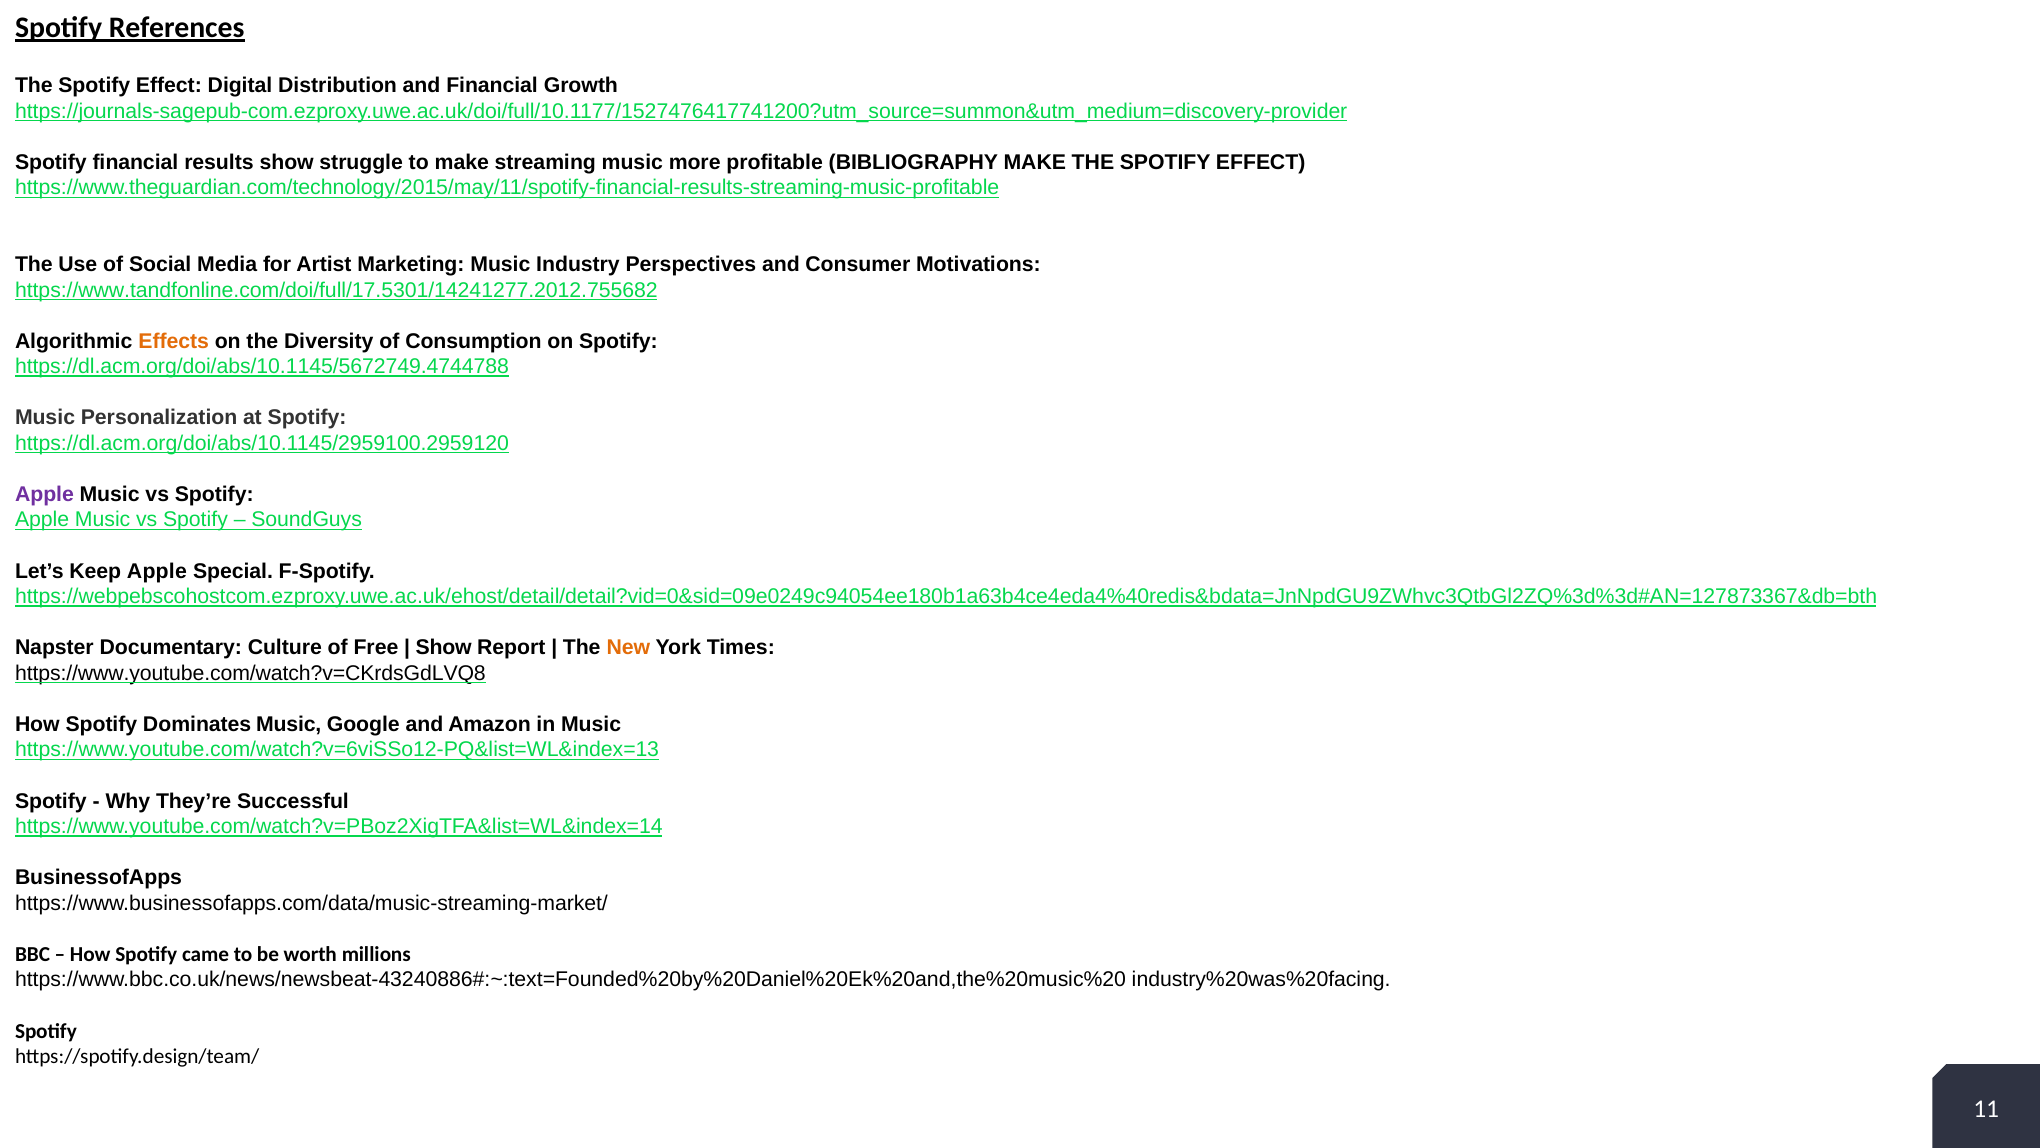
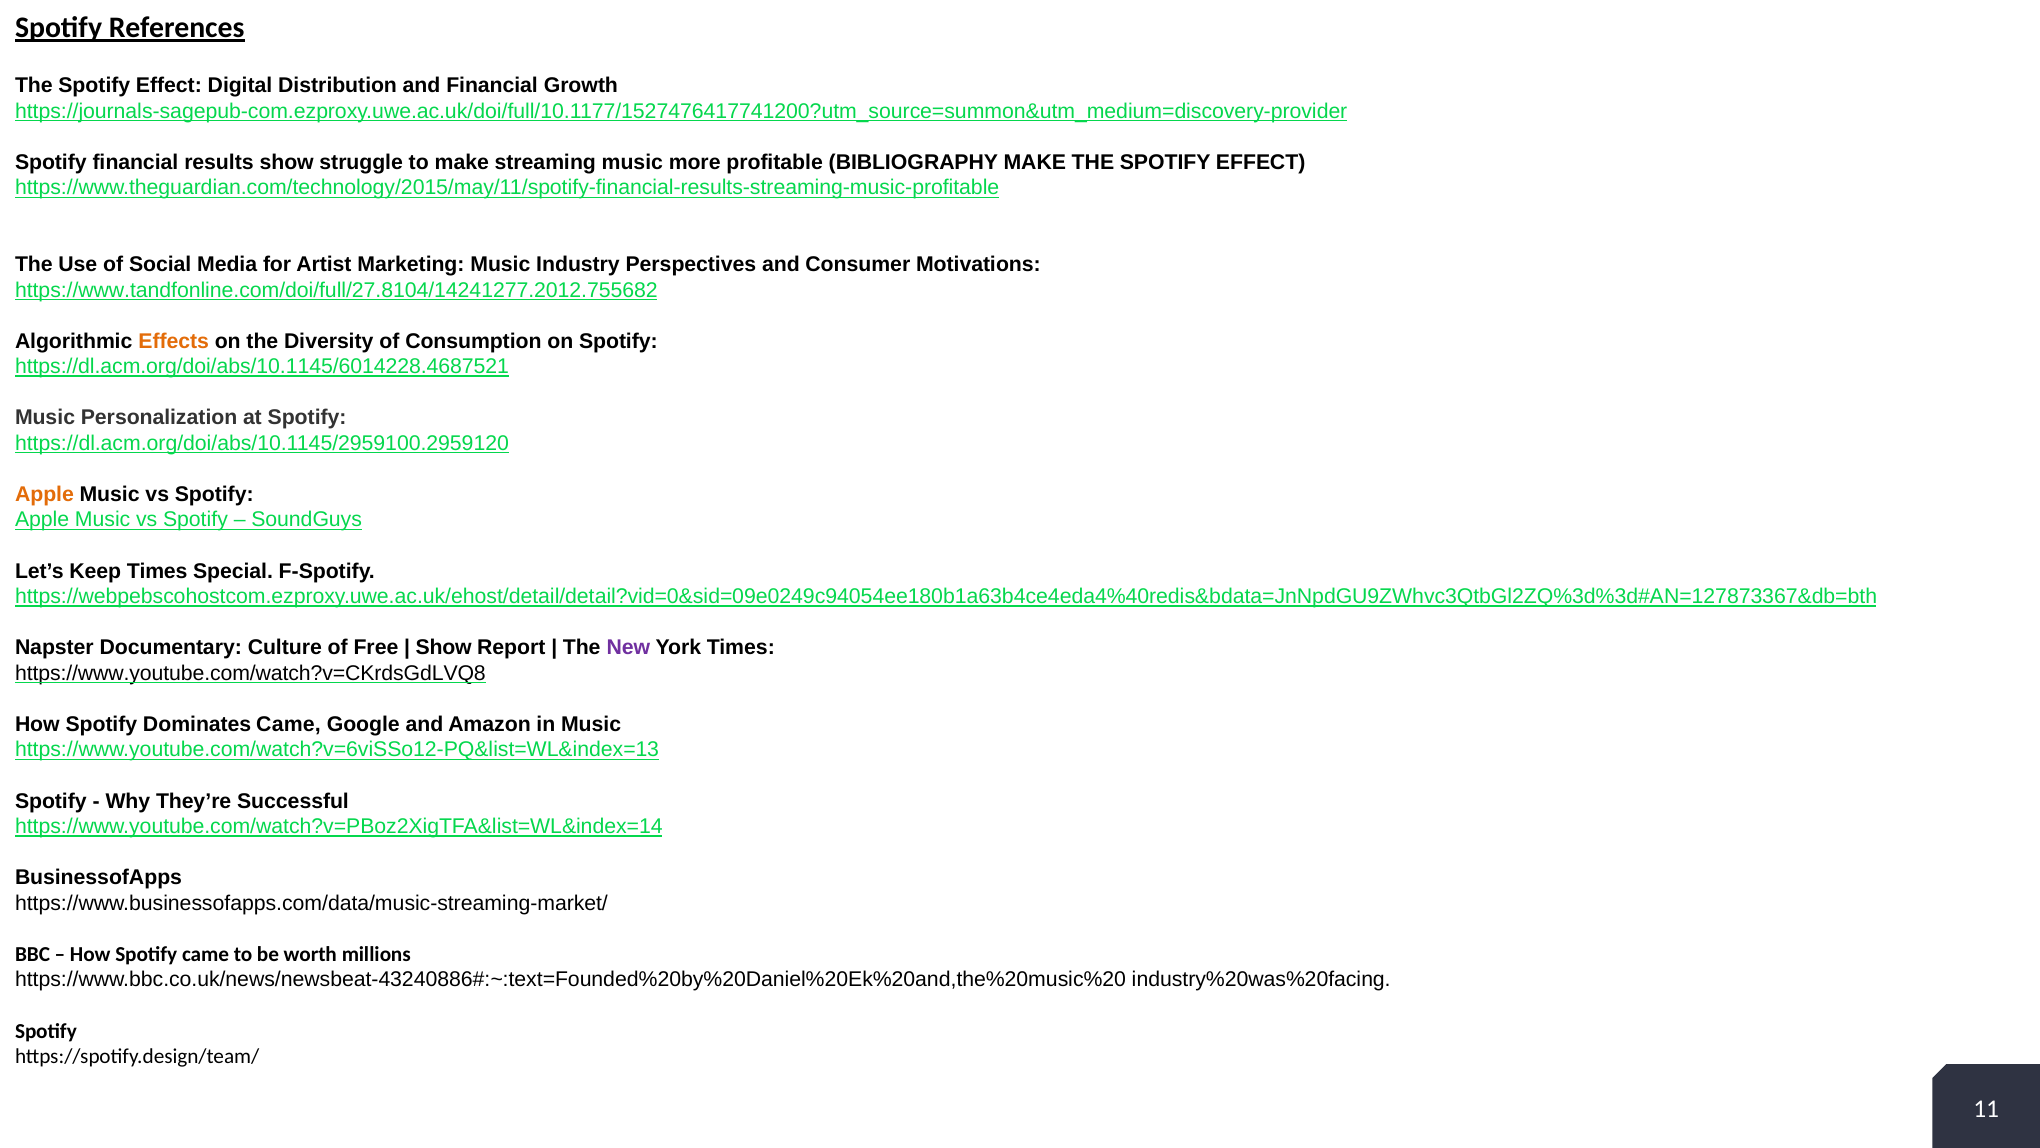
https://www.tandfonline.com/doi/full/17.5301/14241277.2012.755682: https://www.tandfonline.com/doi/full/17.5301/14241277.2012.755682 -> https://www.tandfonline.com/doi/full/27.8104/14241277.2012.755682 (336, 290)
https://dl.acm.org/doi/abs/10.1145/5672749.4744788: https://dl.acm.org/doi/abs/10.1145/5672749.4744788 -> https://dl.acm.org/doi/abs/10.1145/6014228.4687521 (262, 367)
Apple colour: purple -> orange (44, 494)
Keep Apple: Apple -> Times (157, 571)
New colour: orange -> purple (628, 647)
Dominates Music: Music -> Came (289, 724)
